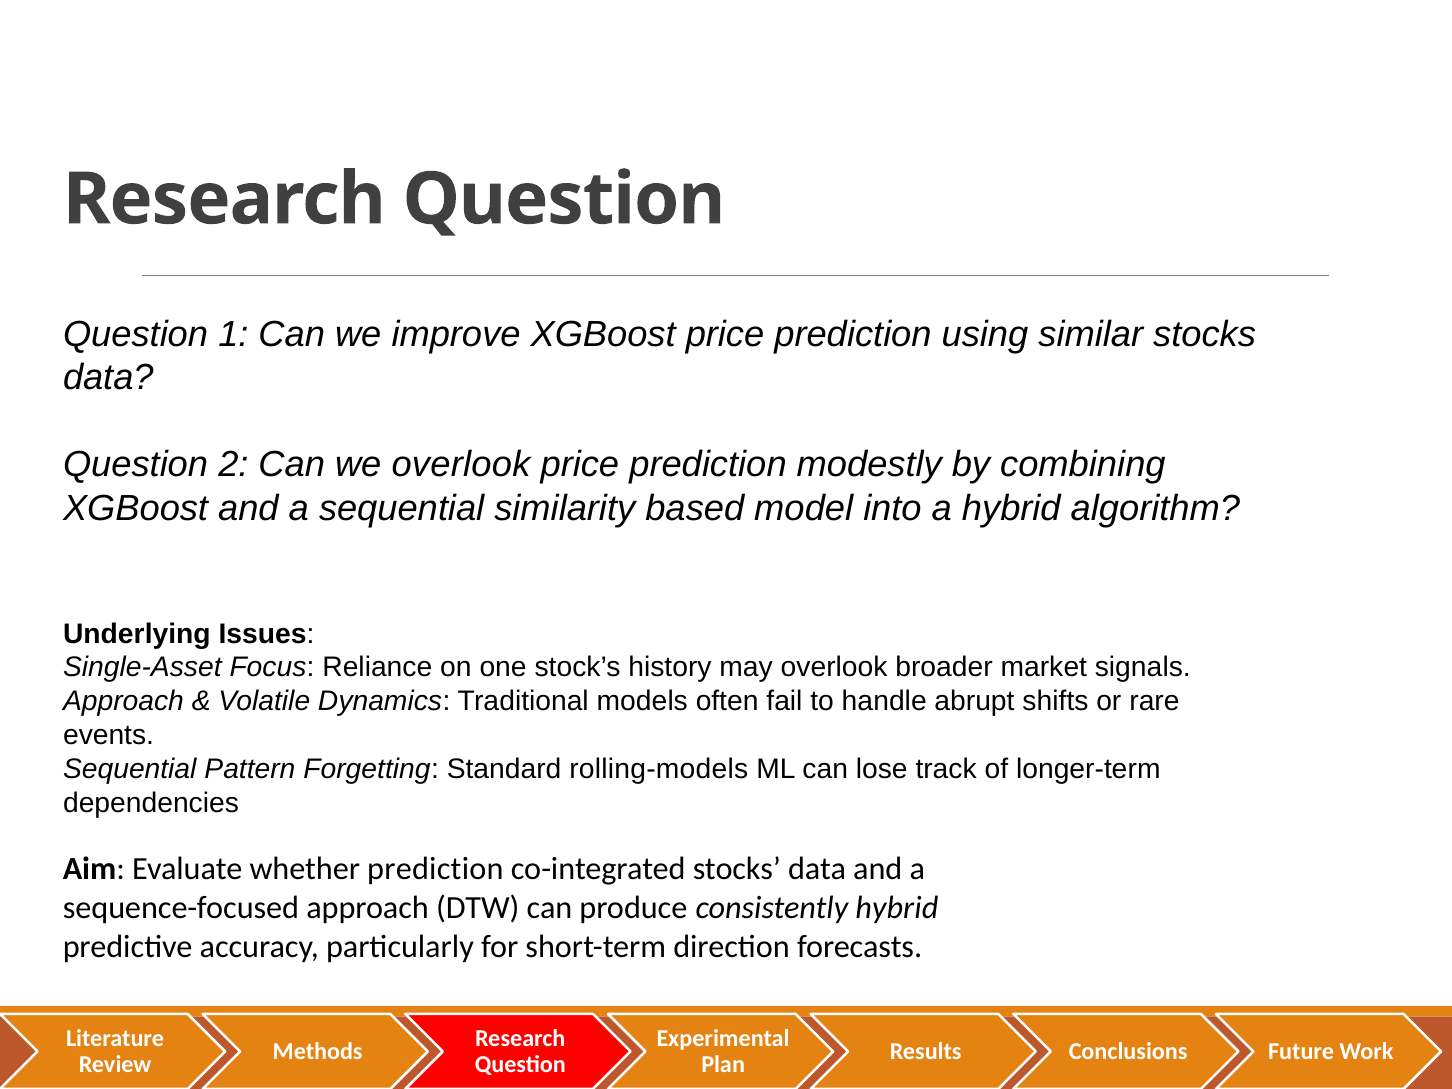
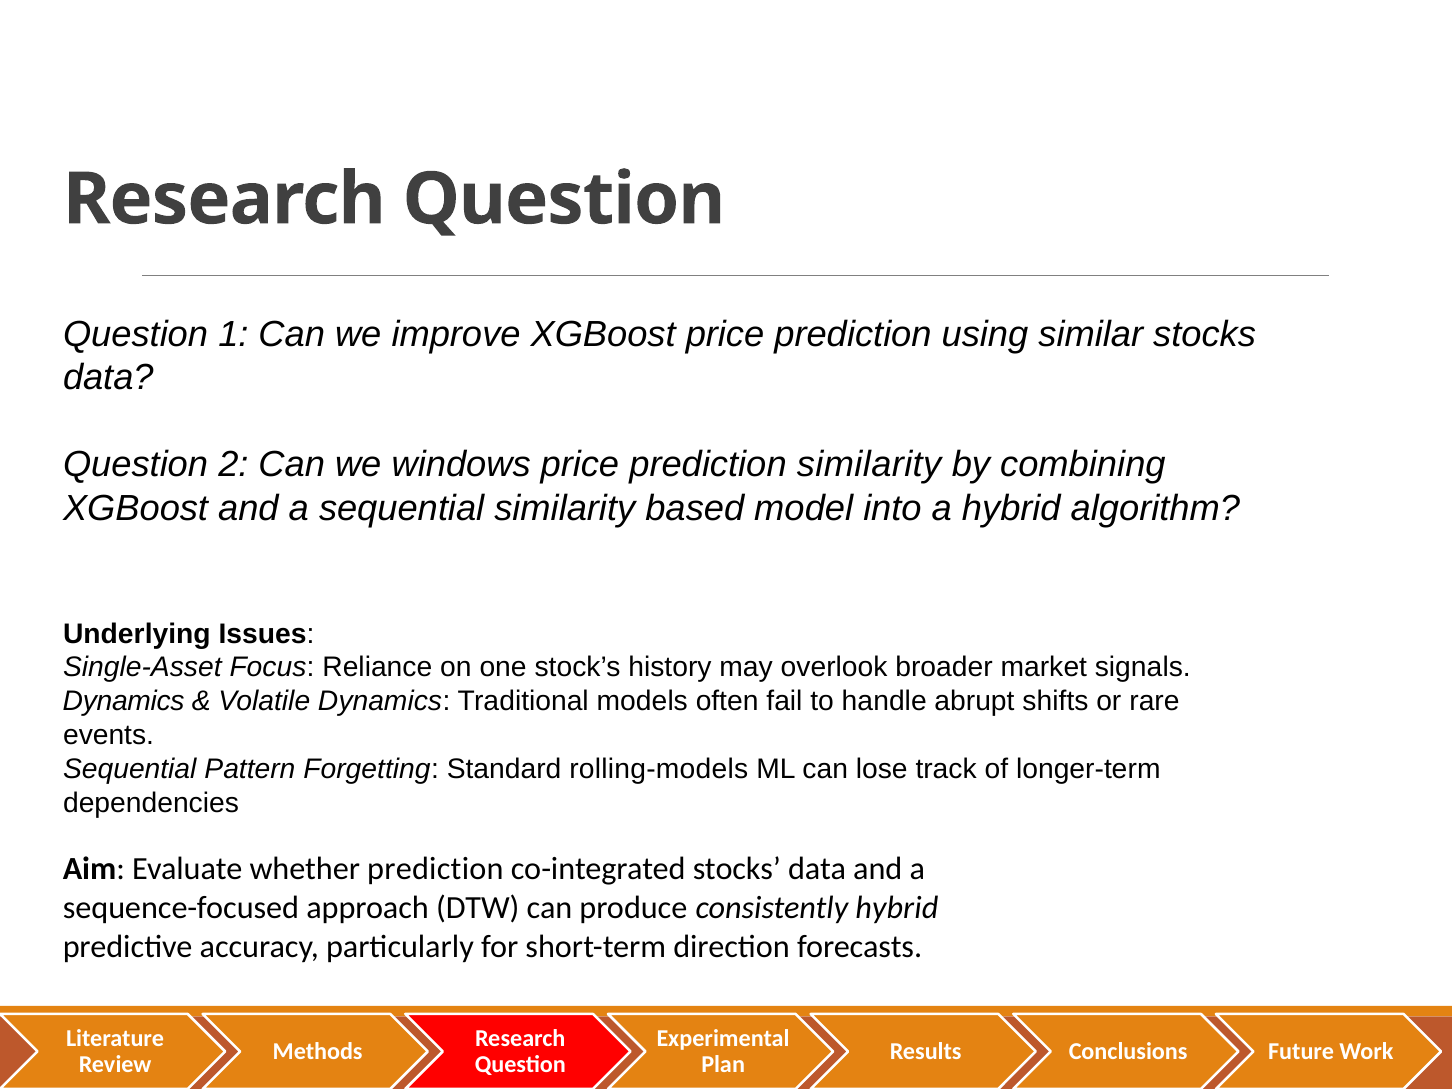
we overlook: overlook -> windows (461, 465)
prediction modestly: modestly -> similarity (869, 465)
Approach: Approach -> Dynamics (124, 702)
